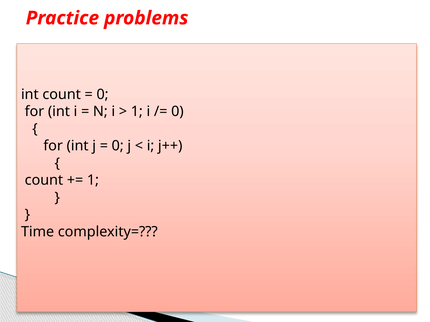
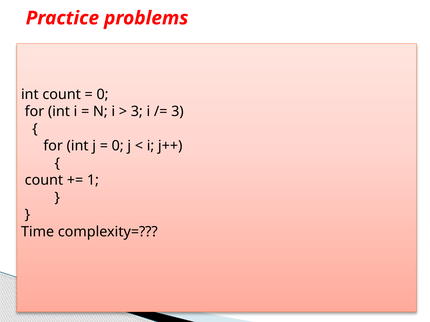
1: 1 -> 3 (137, 112)
0: 0 -> 3 (177, 112)
